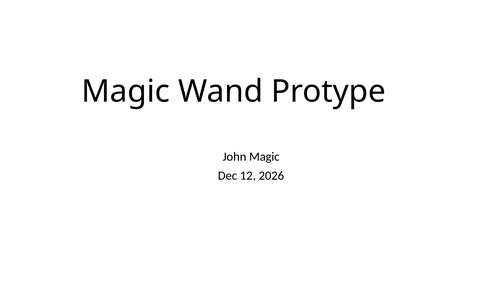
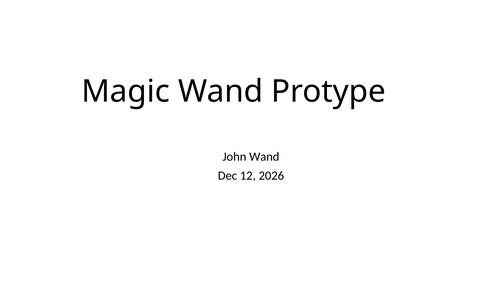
John Magic: Magic -> Wand (264, 157)
